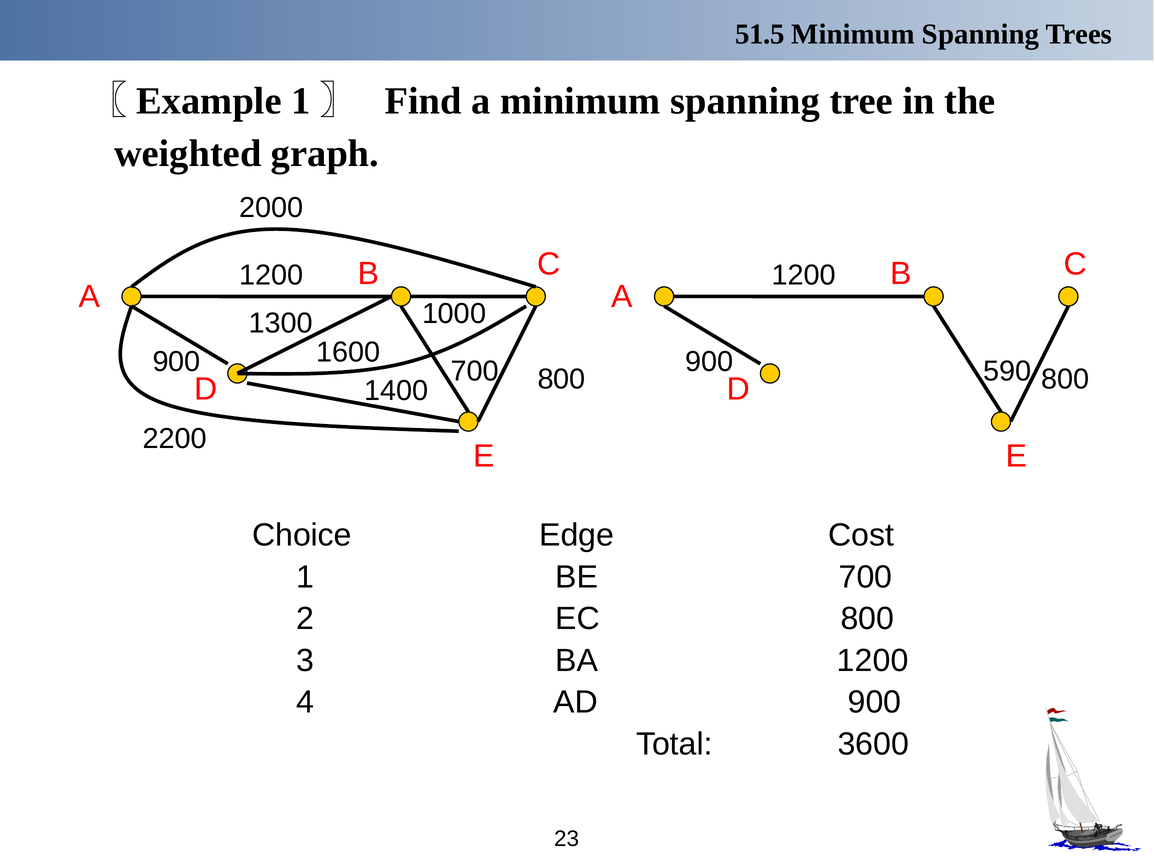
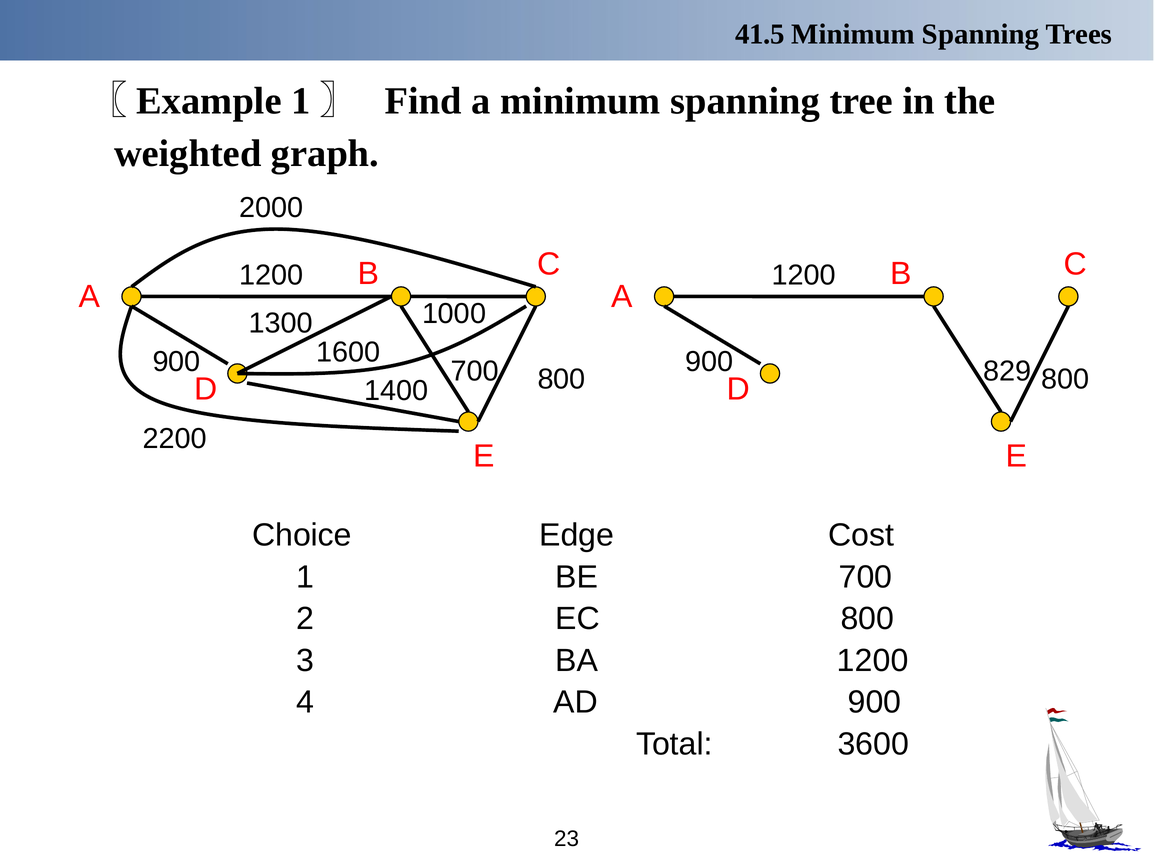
51.5: 51.5 -> 41.5 (760, 34)
590: 590 -> 829 (1008, 371)
